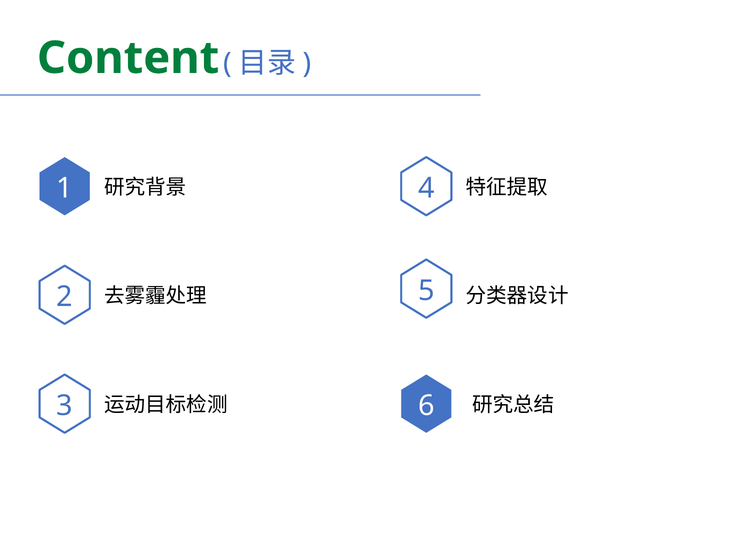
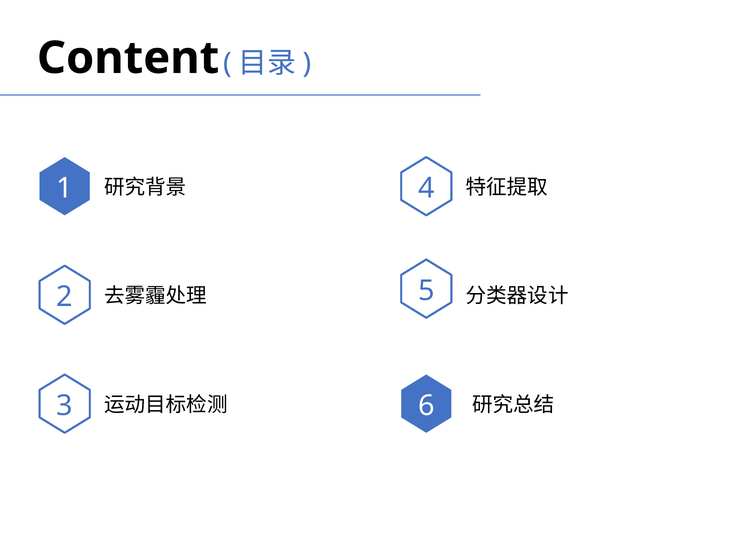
Content colour: green -> black (128, 58)
